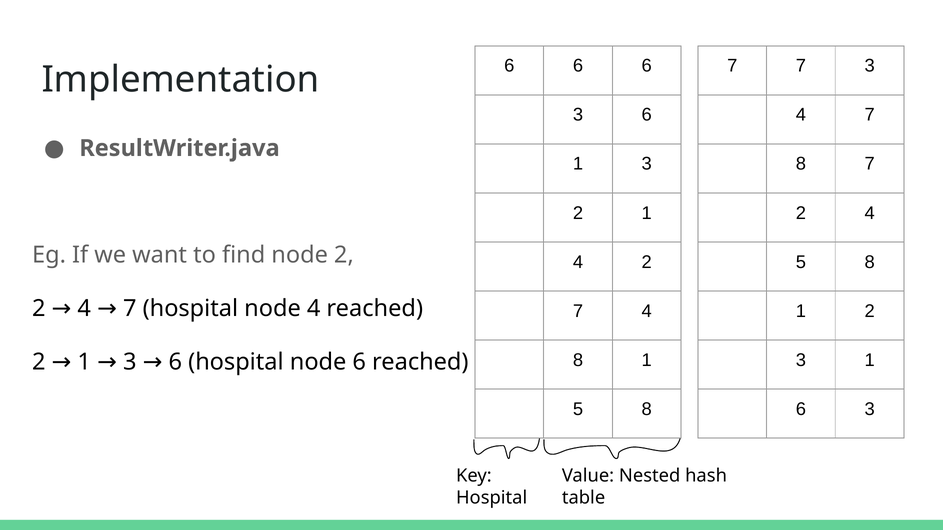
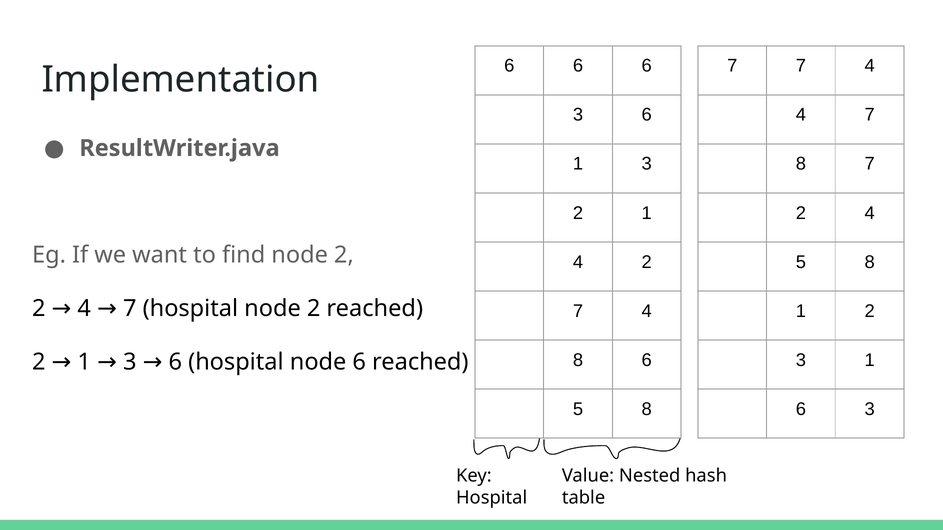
7 7 3: 3 -> 4 (870, 66)
hospital node 4: 4 -> 2 (314, 309)
1: 1 -> 6 (647, 360)
